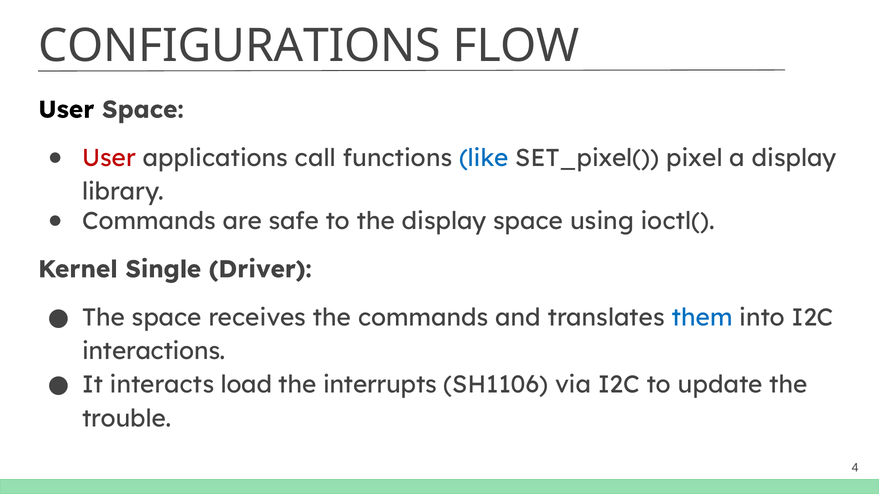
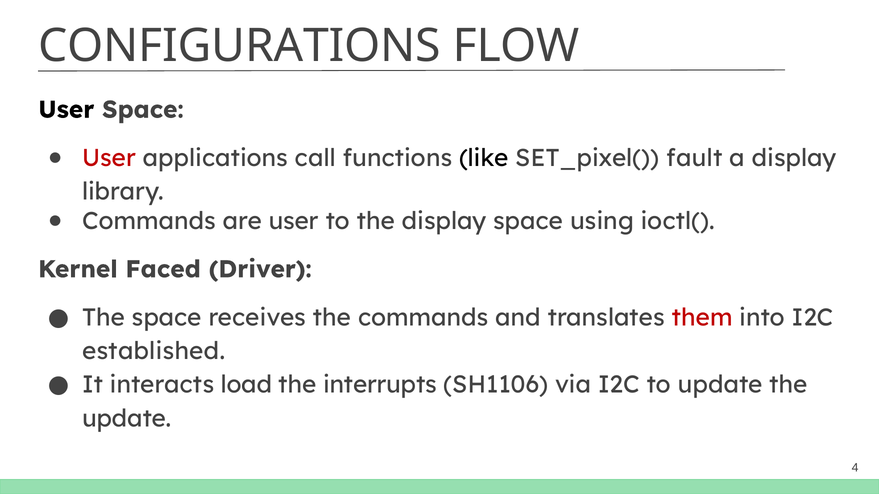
like colour: blue -> black (484, 158)
pixel: pixel -> fault (694, 158)
are safe: safe -> user (294, 221)
Single: Single -> Faced (163, 270)
them colour: blue -> red (702, 318)
interactions: interactions -> established (154, 352)
trouble: trouble -> update (127, 419)
